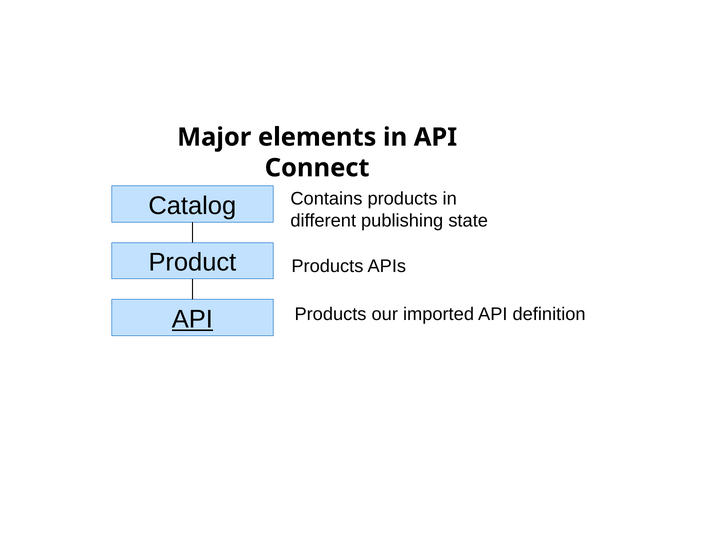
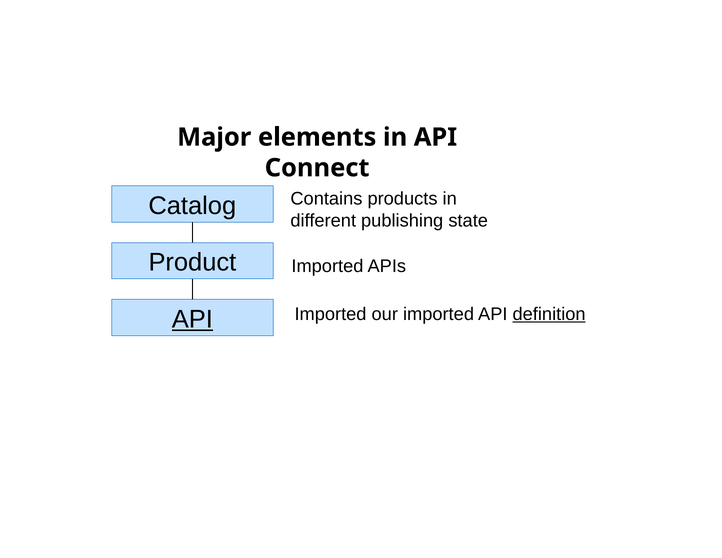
Products: Products -> Imported (327, 266)
Products: Products -> Imported (330, 314)
definition underline: none -> present (549, 314)
